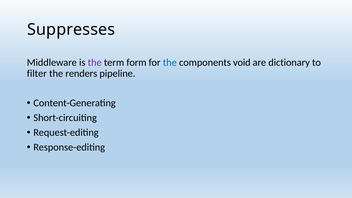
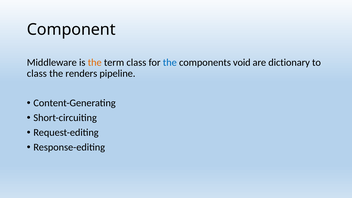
Suppresses: Suppresses -> Component (71, 30)
the colour: purple -> orange (95, 62)
term form: form -> class (136, 62)
filter: filter -> class (37, 74)
